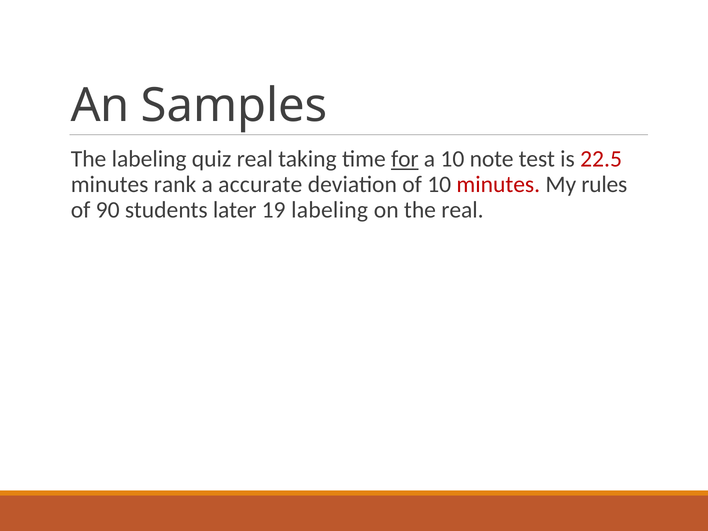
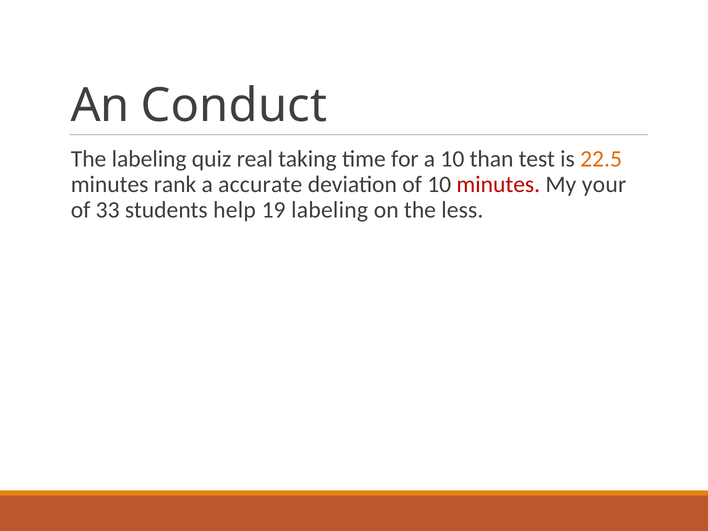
Samples: Samples -> Conduct (234, 106)
for underline: present -> none (405, 159)
note: note -> than (492, 159)
22.5 colour: red -> orange (601, 159)
rules: rules -> your (604, 185)
90: 90 -> 33 (108, 210)
later: later -> help (234, 210)
the real: real -> less (462, 210)
